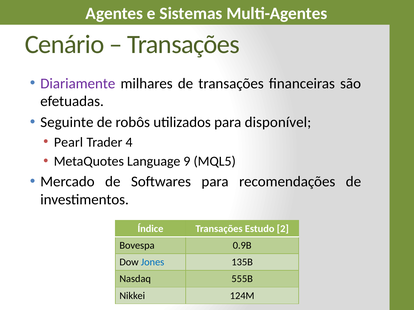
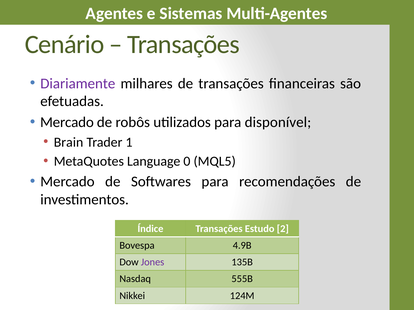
Seguinte: Seguinte -> Mercado (67, 122)
Pearl: Pearl -> Brain (69, 142)
4: 4 -> 1 (129, 142)
9: 9 -> 0 (187, 162)
0.9B: 0.9B -> 4.9B (242, 246)
Jones colour: blue -> purple (153, 263)
